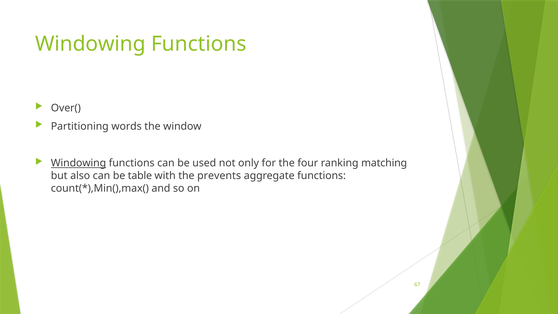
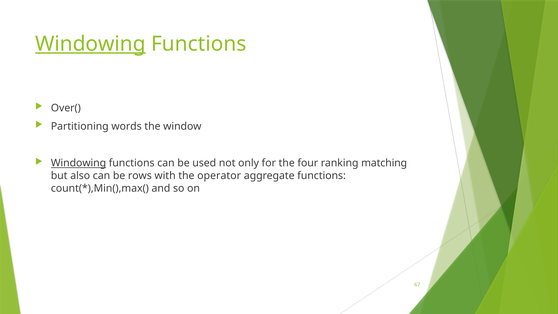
Windowing underline: none -> present (90, 44)
table: table -> rows (140, 176)
prevents: prevents -> operator (219, 176)
